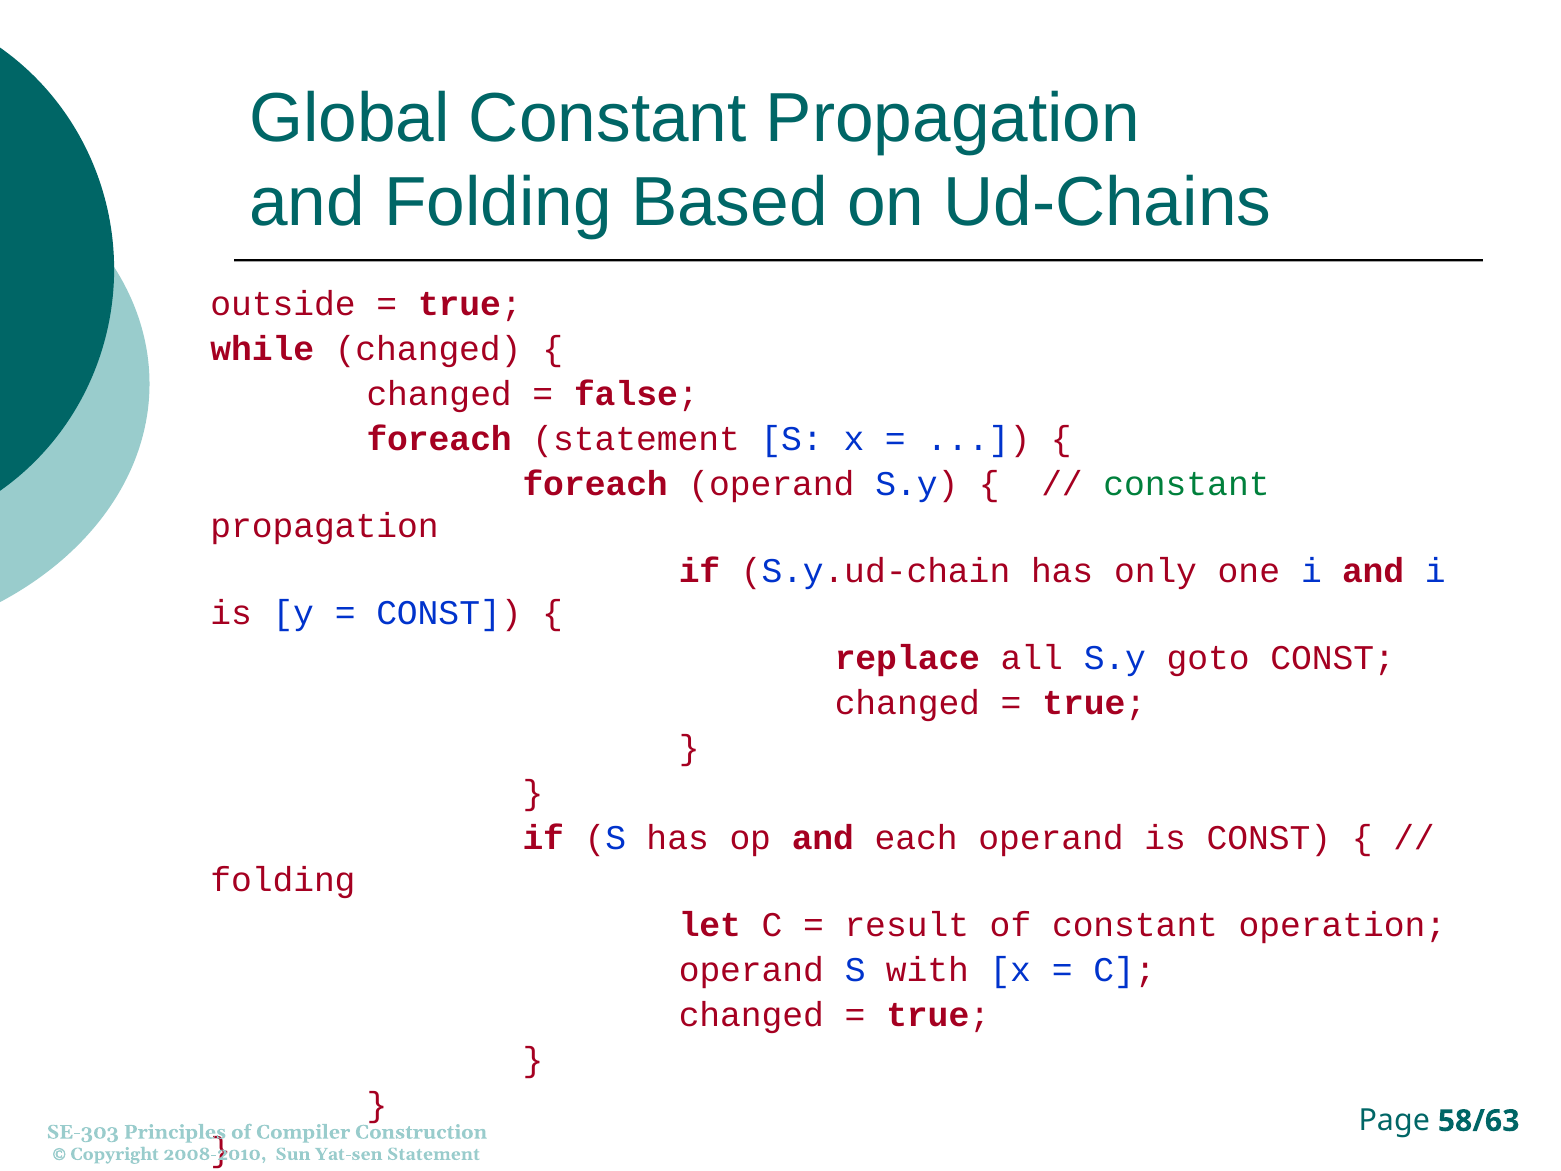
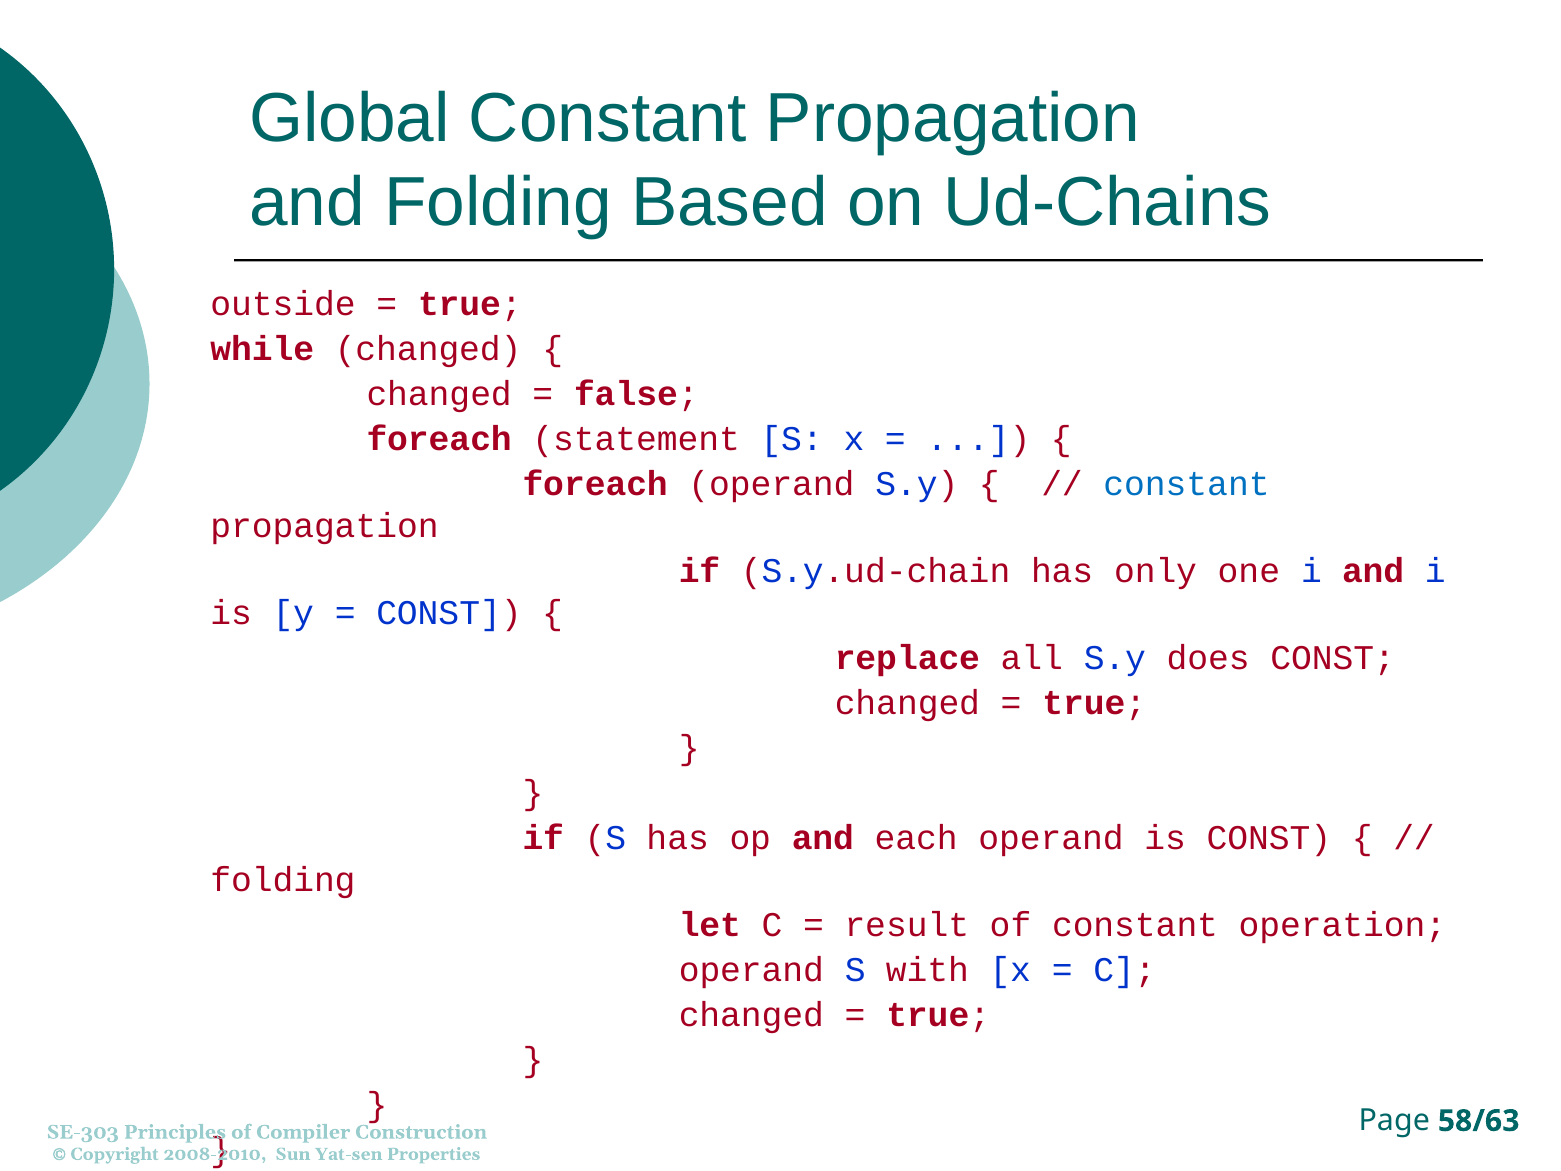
constant colour: green -> blue (1187, 484)
goto: goto -> does (1208, 658)
Yat-sen Statement: Statement -> Properties (434, 1154)
